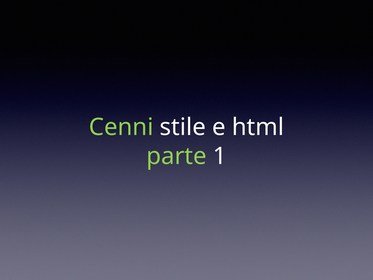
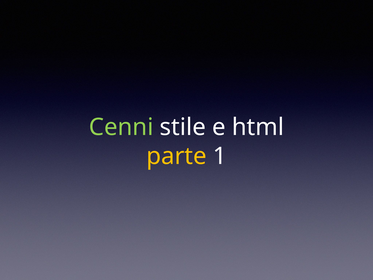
parte colour: light green -> yellow (176, 156)
